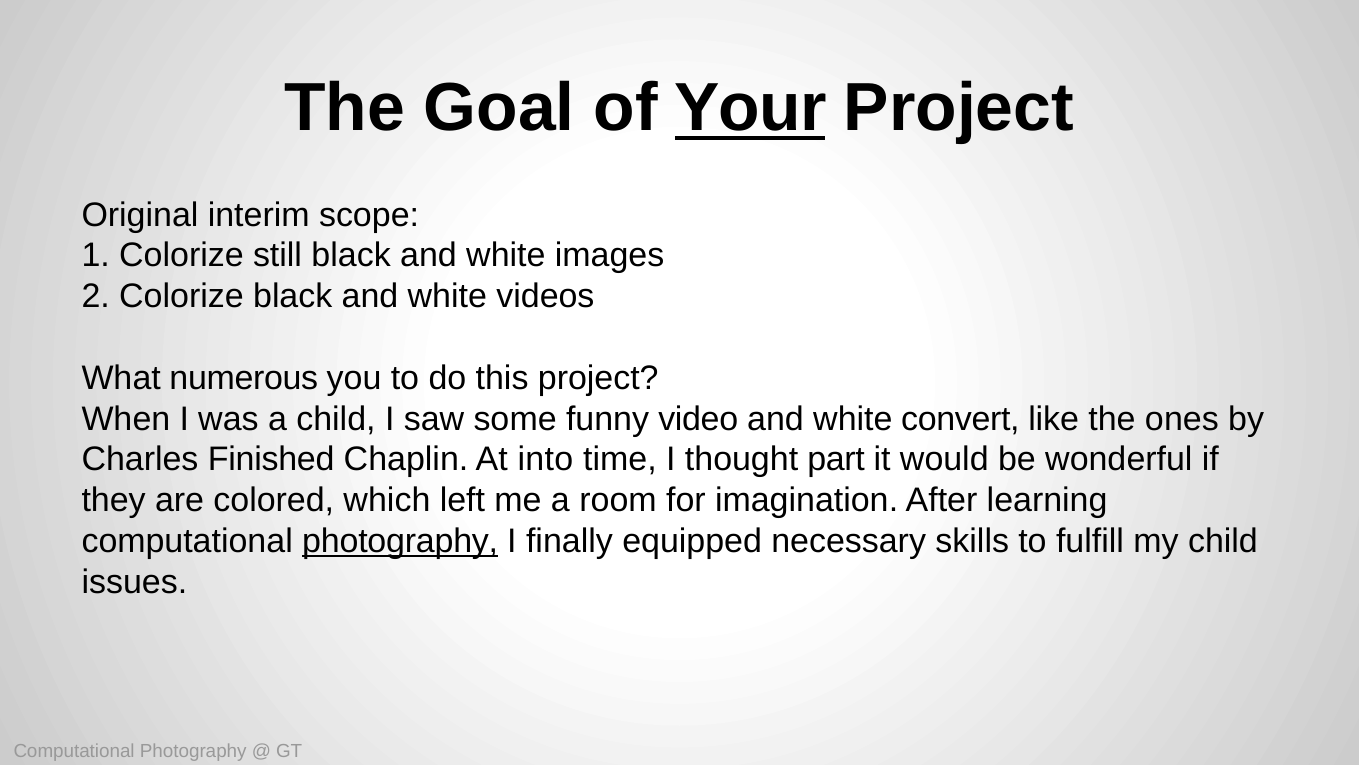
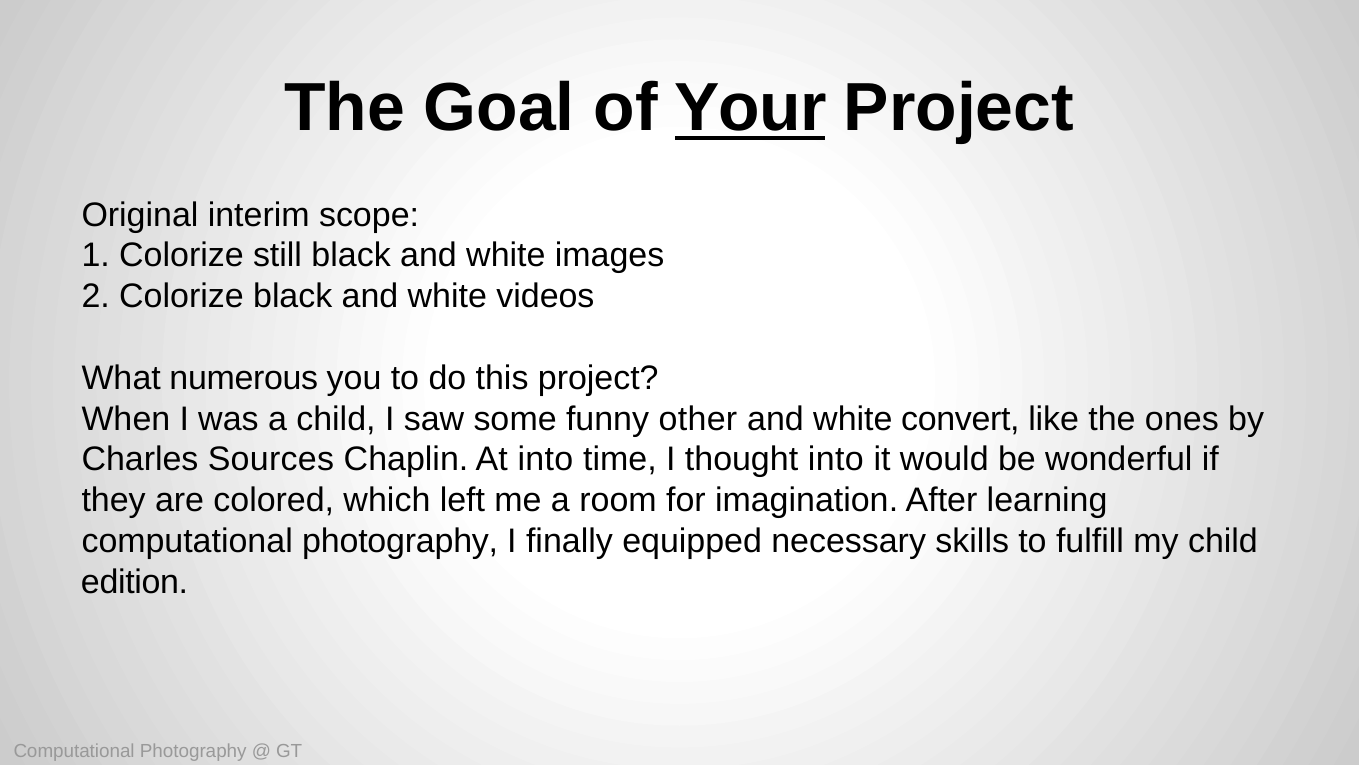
video: video -> other (698, 419)
Finished: Finished -> Sources (271, 459)
thought part: part -> into (836, 459)
photography underline: present -> none (400, 541)
issues: issues -> edition (135, 582)
